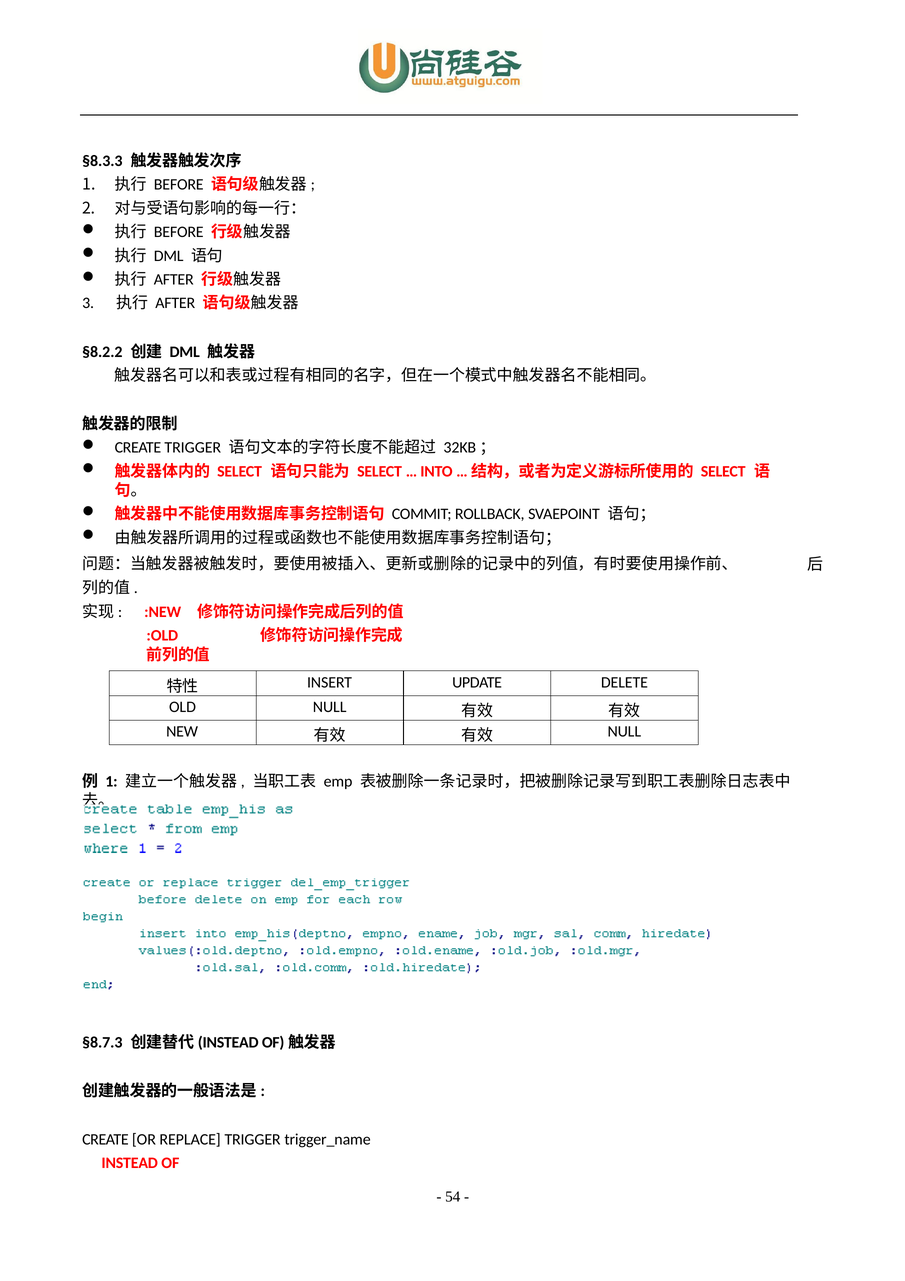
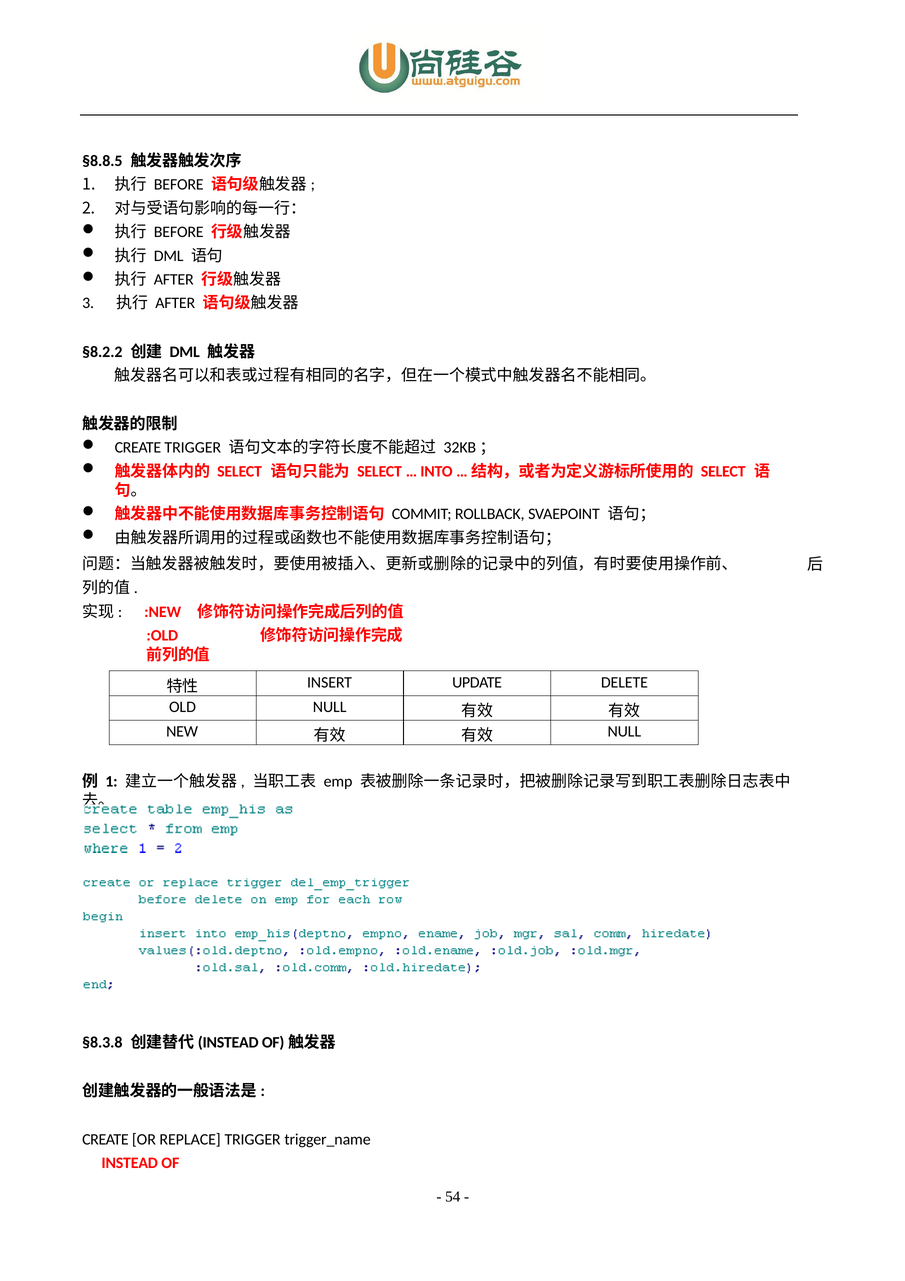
§8.3.3: §8.3.3 -> §8.8.5 (102, 161)
§8.7.3: §8.7.3 -> §8.3.8 (102, 1042)
